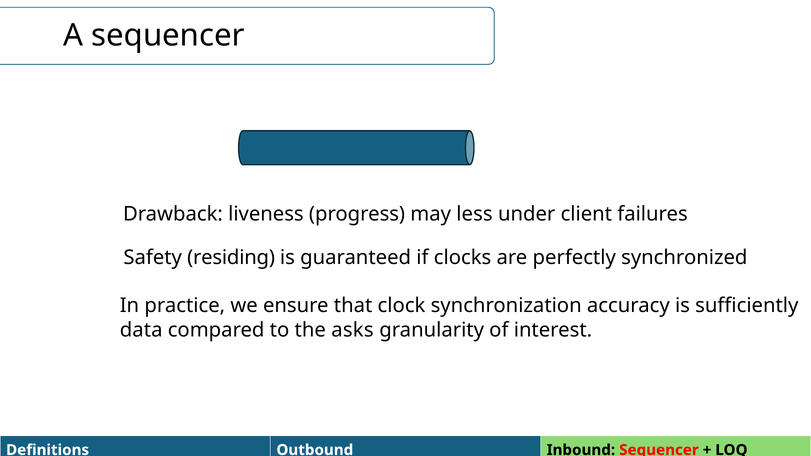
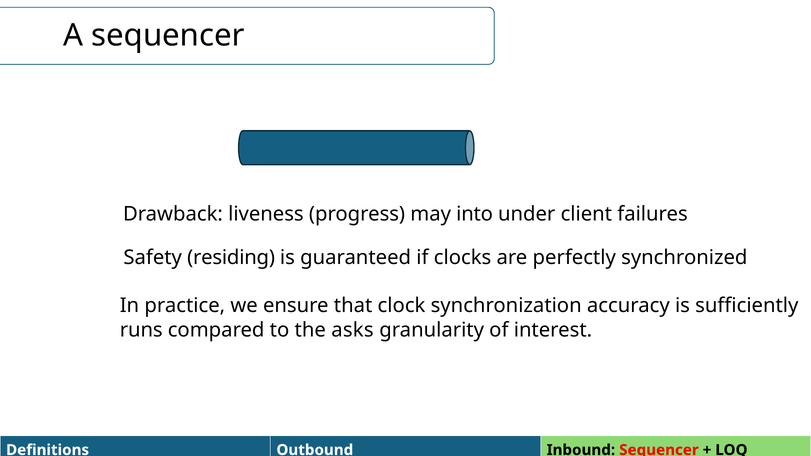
less: less -> into (475, 214)
data: data -> runs (141, 330)
